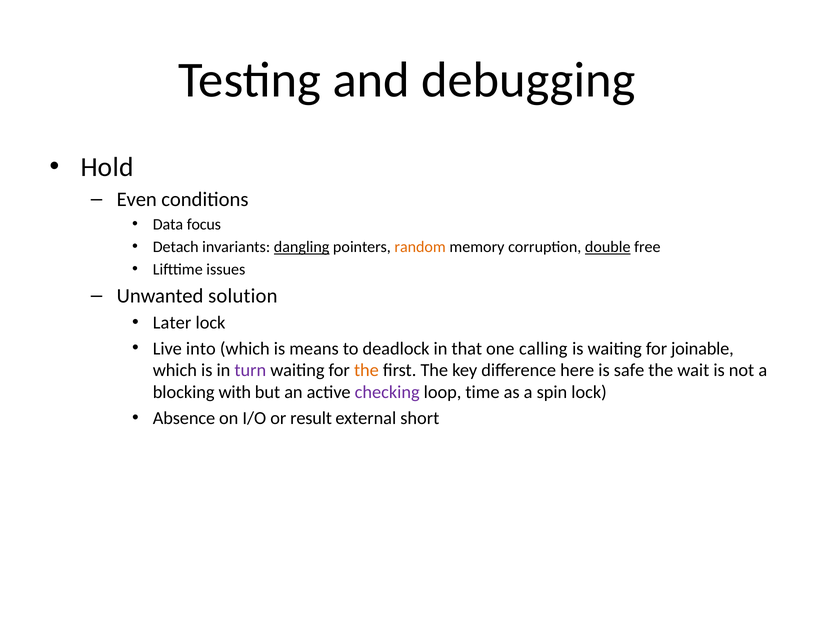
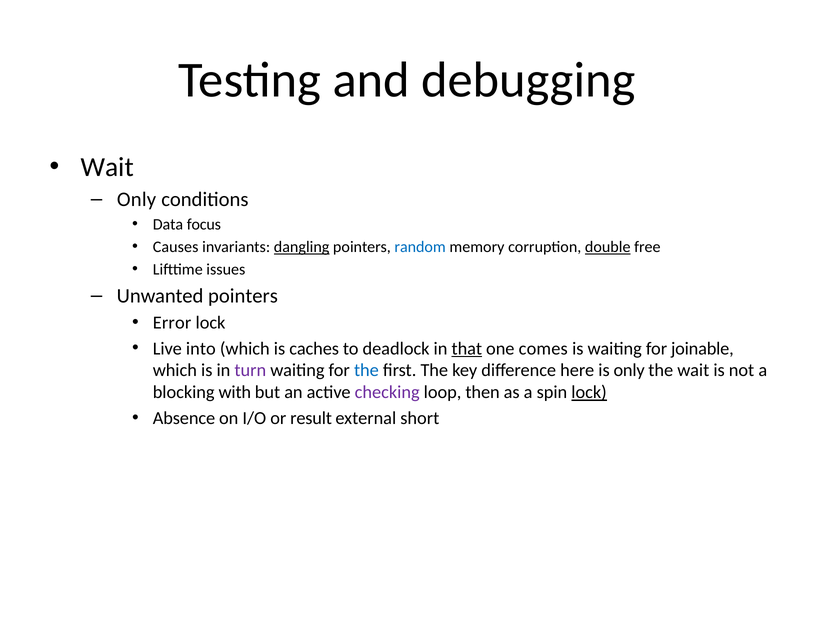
Hold: Hold -> Wait (107, 167)
Even: Even -> Only (137, 200)
Detach: Detach -> Causes (176, 247)
random colour: orange -> blue (420, 247)
Unwanted solution: solution -> pointers (243, 296)
Later: Later -> Error (172, 323)
means: means -> caches (314, 349)
that underline: none -> present (467, 349)
calling: calling -> comes (543, 349)
the colour: orange -> blue (366, 371)
is safe: safe -> only (629, 371)
time: time -> then (483, 393)
lock underline: none -> present (589, 393)
